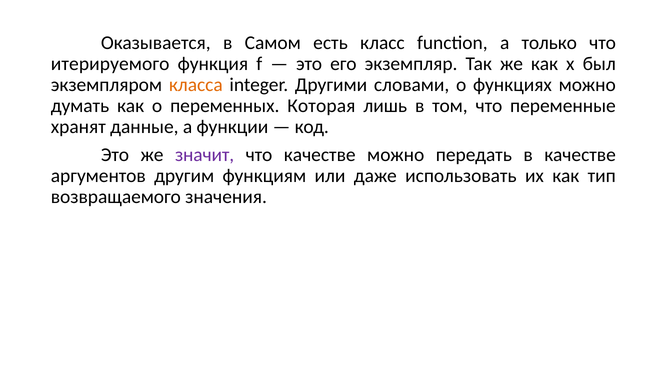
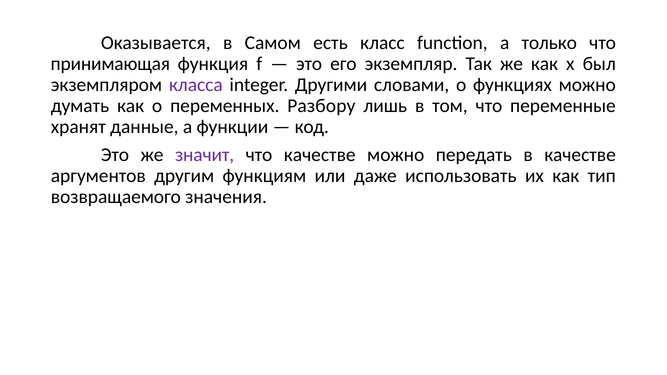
итерируемого: итерируемого -> принимающая (110, 64)
класса colour: orange -> purple (196, 85)
Которая: Которая -> Разбору (321, 106)
